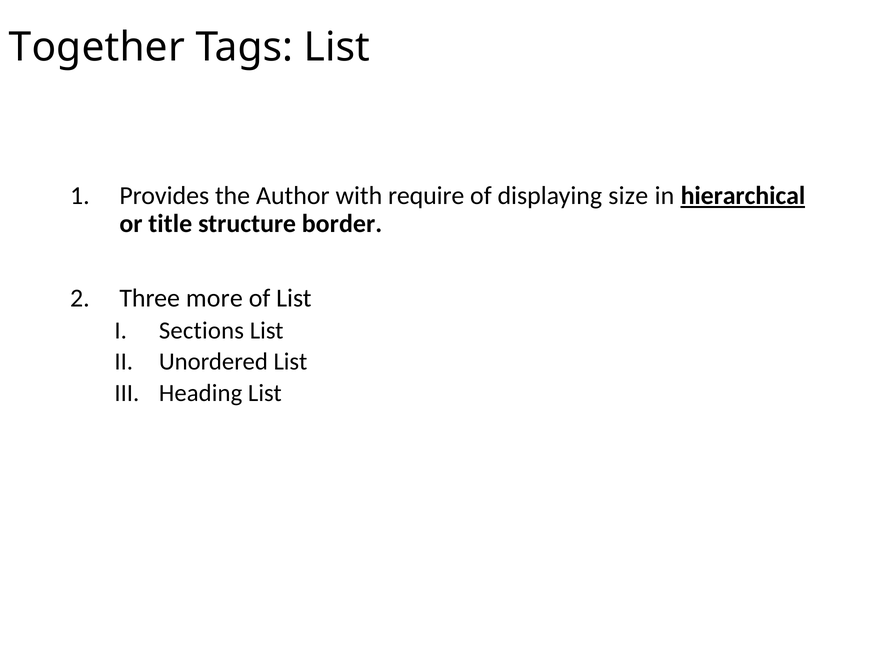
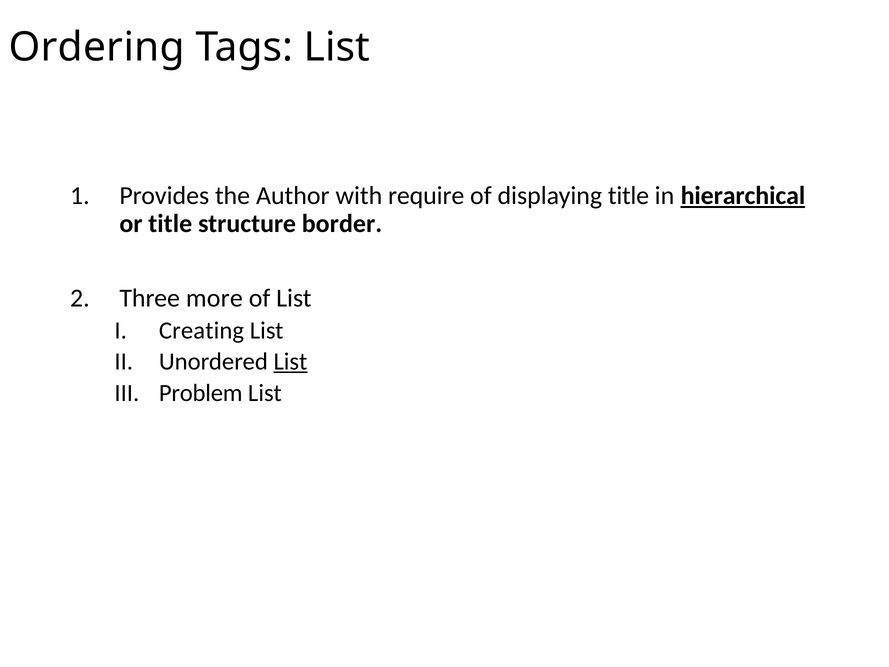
Together: Together -> Ordering (97, 47)
displaying size: size -> title (629, 196)
Sections: Sections -> Creating (202, 330)
List underline: none -> present (290, 362)
Heading: Heading -> Problem (201, 393)
